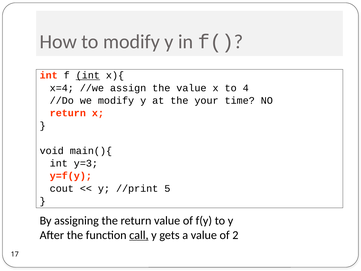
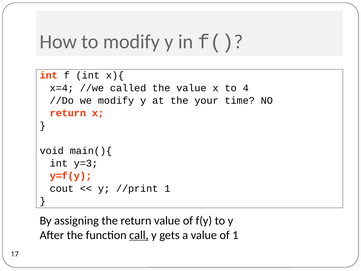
int underline: present -> none (88, 75)
assign: assign -> called (128, 88)
//print 5: 5 -> 1 (167, 188)
of 2: 2 -> 1 (235, 235)
